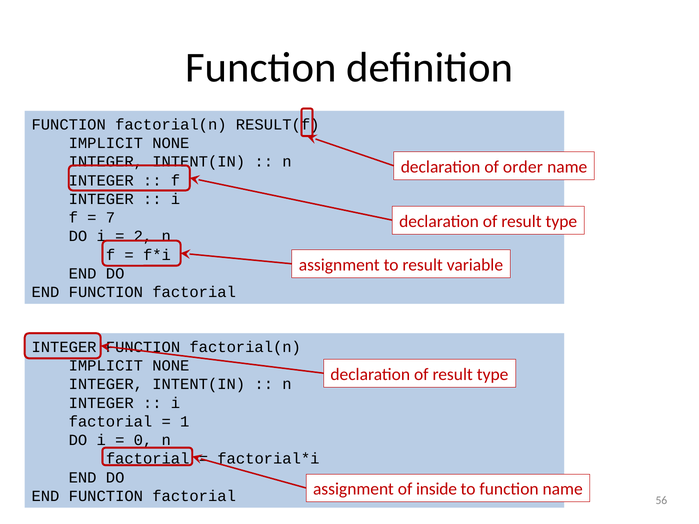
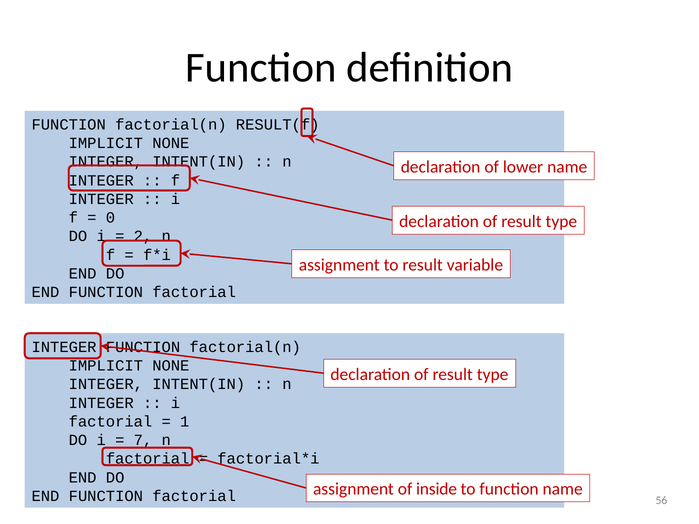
order: order -> lower (523, 167)
7: 7 -> 0 (111, 218)
0: 0 -> 7 (143, 440)
